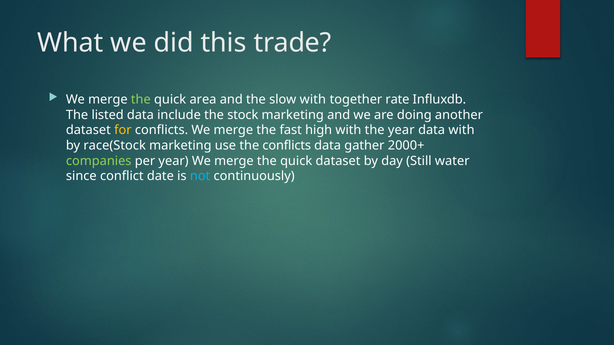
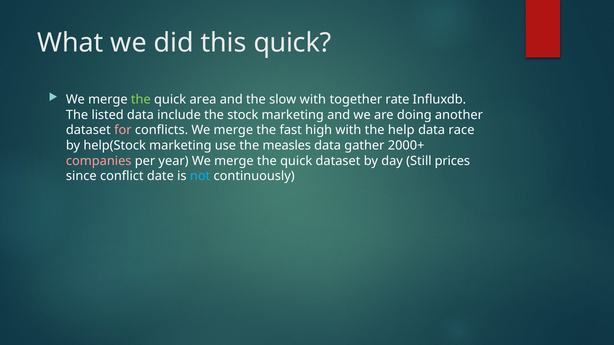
this trade: trade -> quick (293, 43)
for colour: yellow -> pink (123, 130)
the year: year -> help (401, 130)
data with: with -> race (461, 130)
race(Stock: race(Stock -> help(Stock (115, 146)
the conflicts: conflicts -> measles (287, 146)
companies colour: light green -> pink (99, 161)
water: water -> prices (452, 161)
